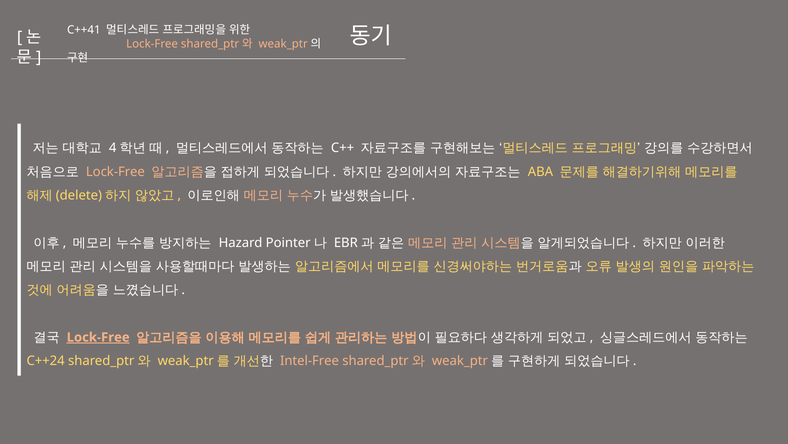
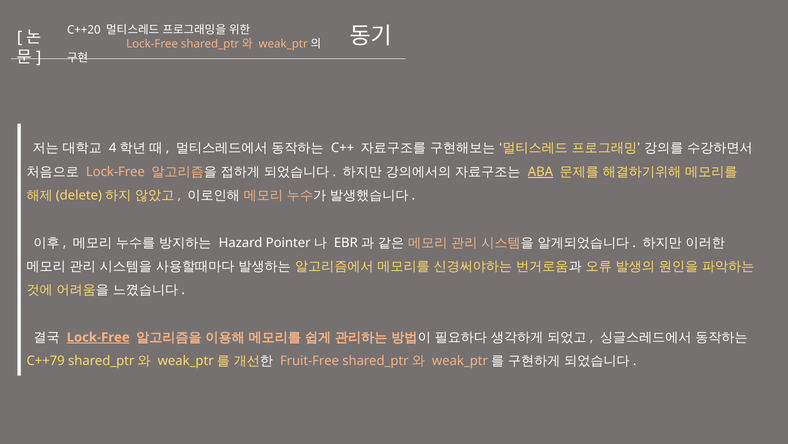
C++41: C++41 -> C++20 (84, 30)
ABA underline: none -> present (540, 171)
C++24: C++24 -> C++79 (46, 360)
Intel-Free: Intel-Free -> Fruit-Free (310, 360)
